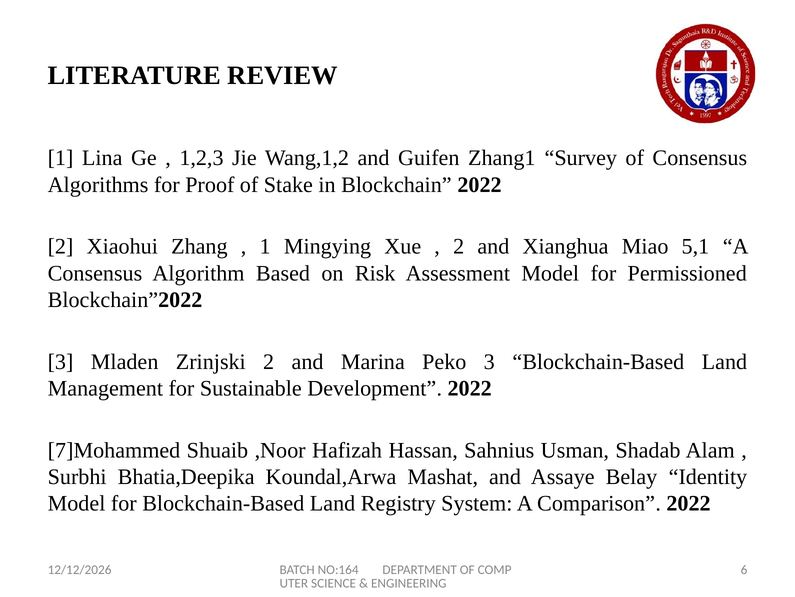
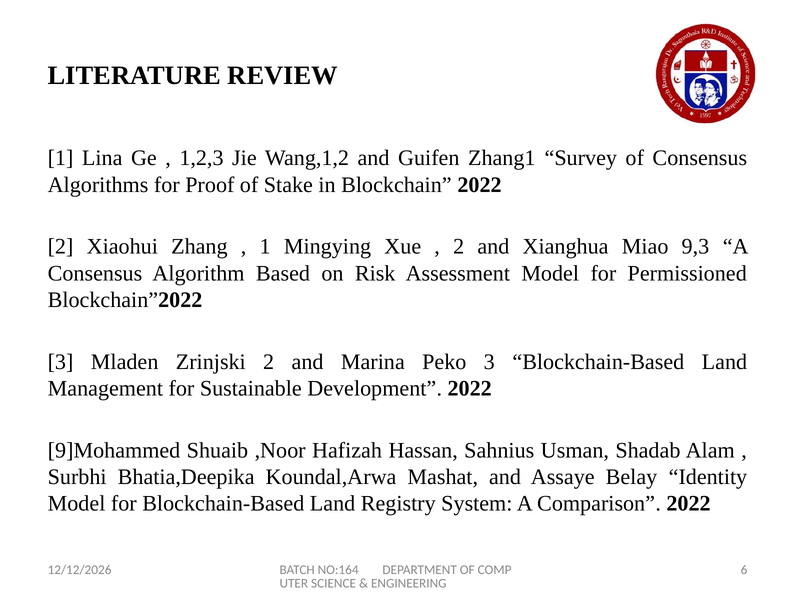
5,1: 5,1 -> 9,3 (695, 246)
7]Mohammed: 7]Mohammed -> 9]Mohammed (114, 450)
